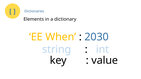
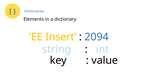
When: When -> Insert (61, 37)
2030: 2030 -> 2094 (97, 37)
